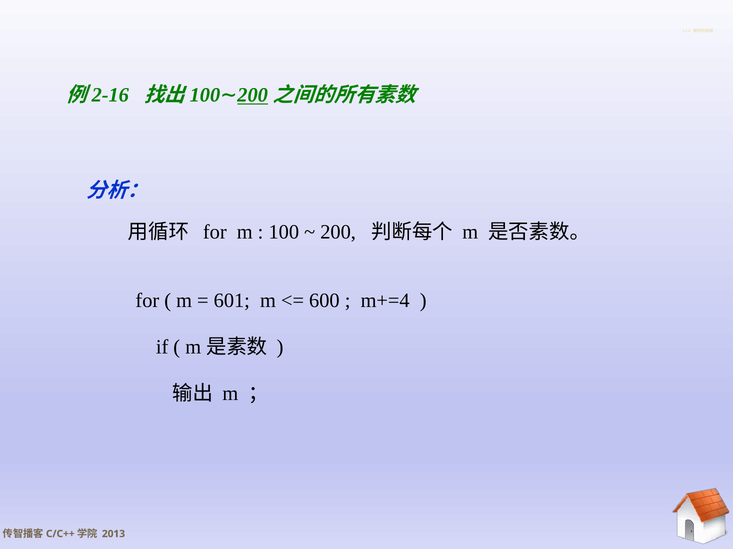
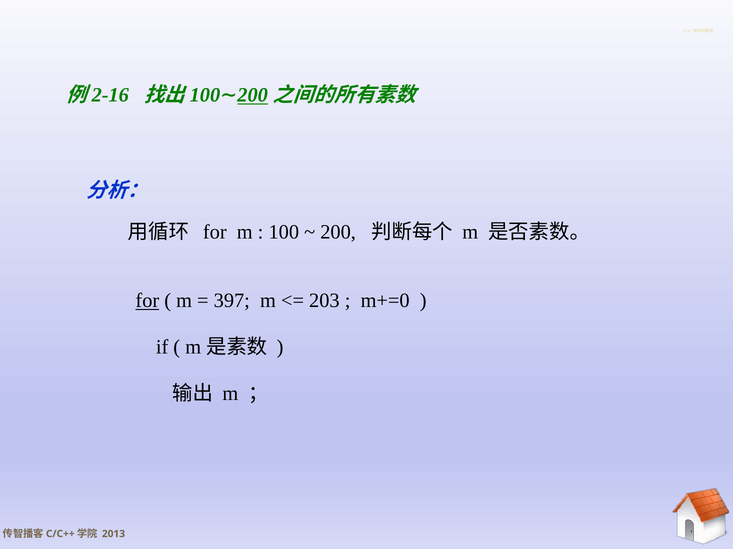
for underline: none -> present (147, 301)
601: 601 -> 397 (232, 301)
600: 600 -> 203 (324, 301)
m+=4: m+=4 -> m+=0 (385, 301)
